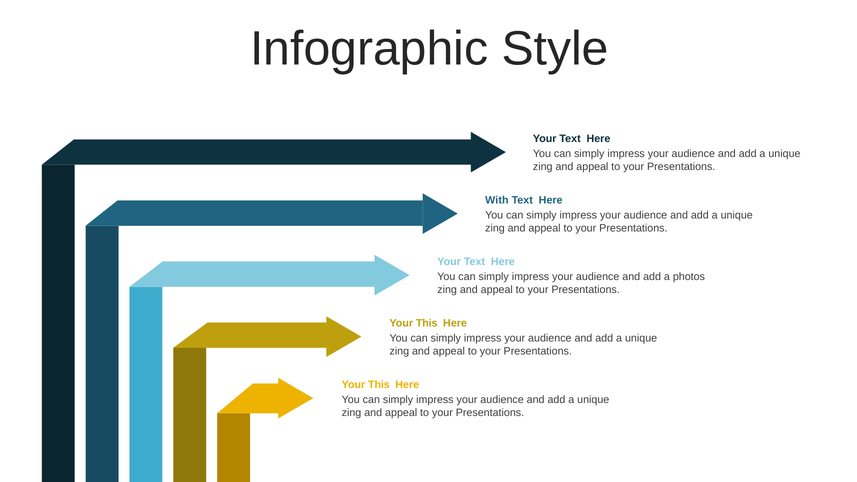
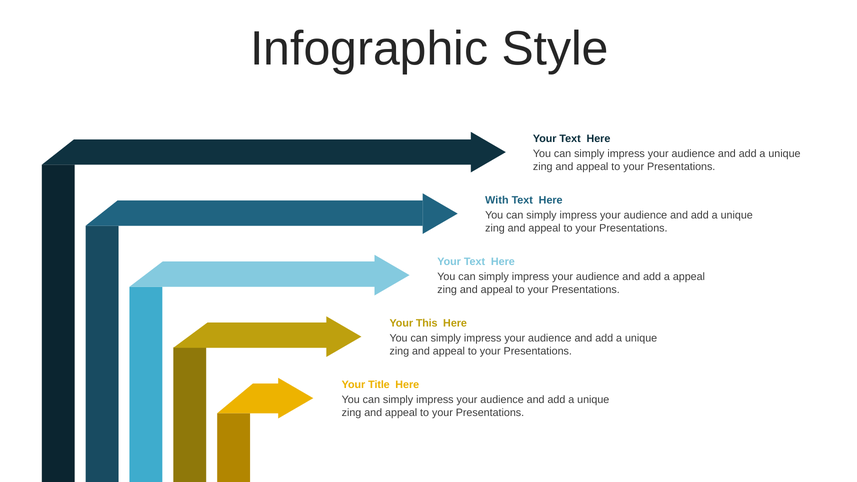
a photos: photos -> appeal (689, 277)
This: This -> Title (379, 385)
